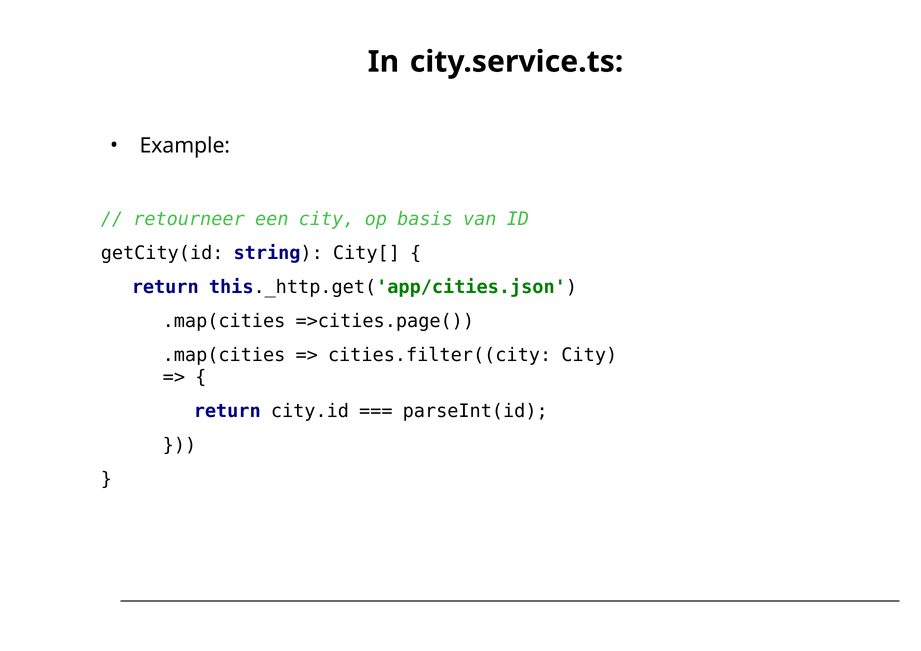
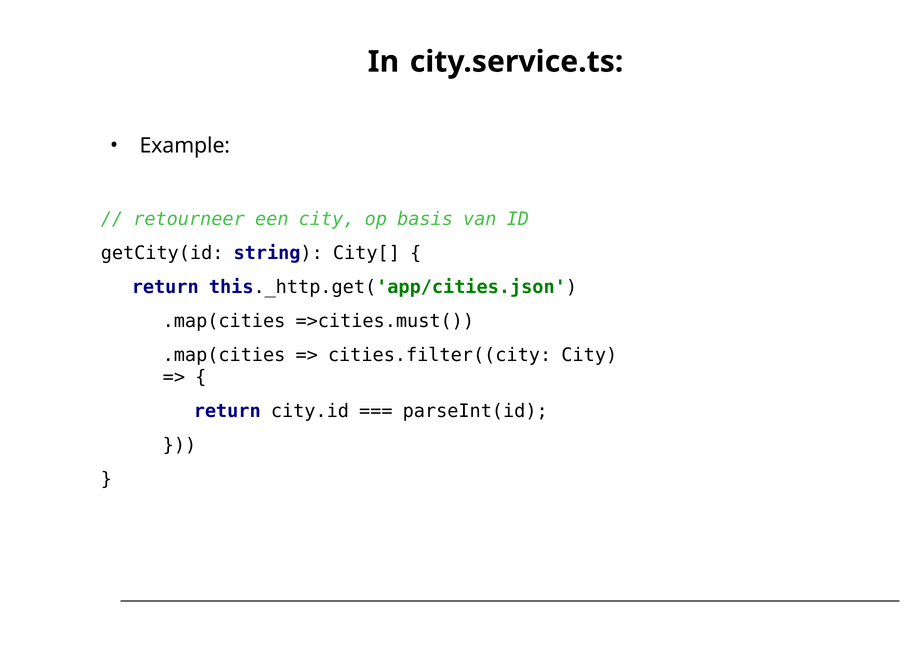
=>cities.page(: =>cities.page( -> =>cities.must( (385, 321)
